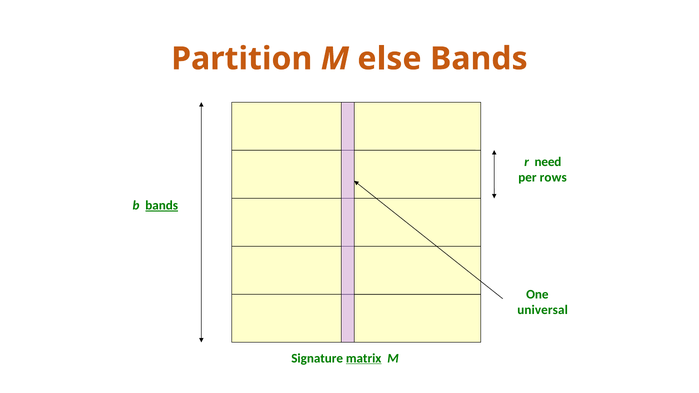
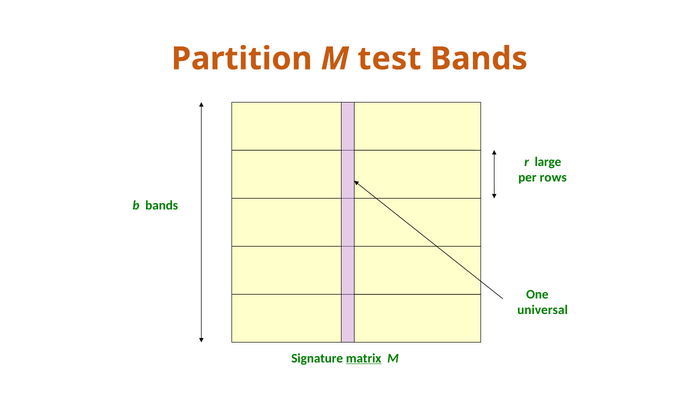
else: else -> test (389, 59)
need: need -> large (548, 162)
bands underline: present -> none (162, 205)
